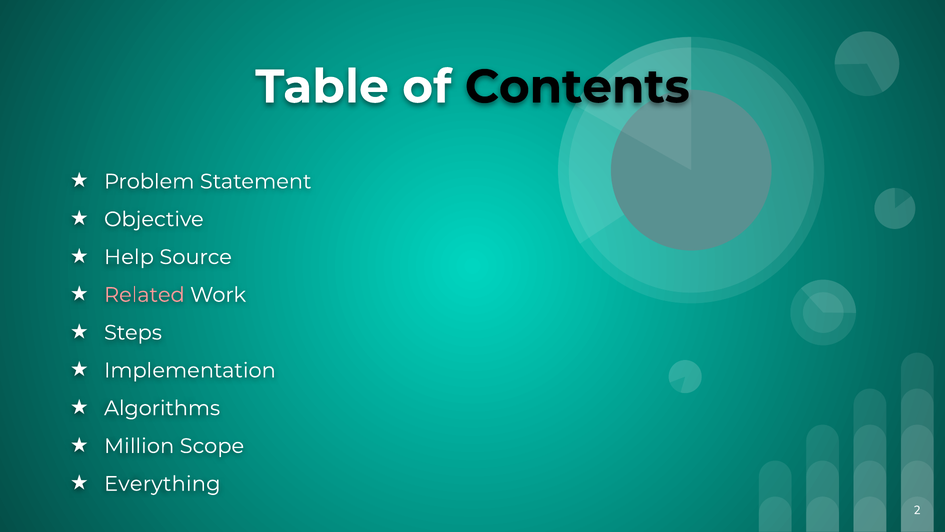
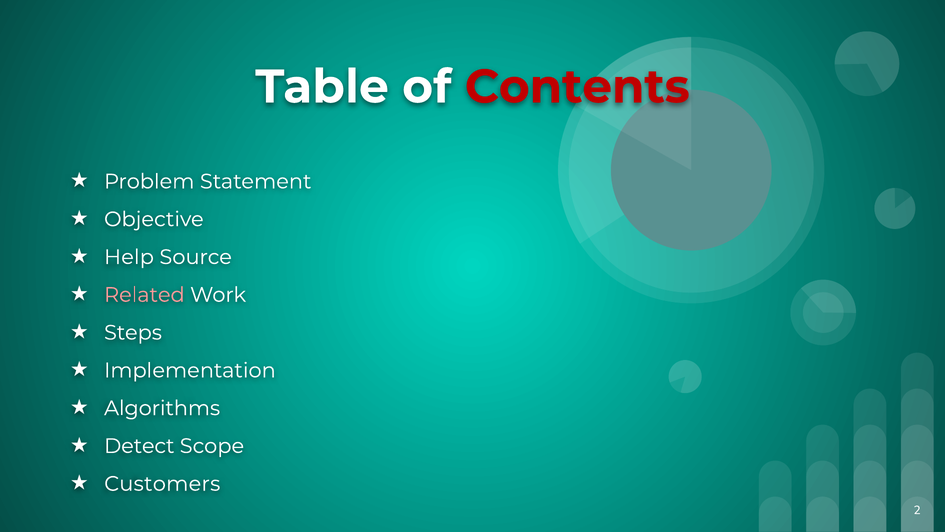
Contents colour: black -> red (577, 87)
Million: Million -> Detect (139, 446)
Everything: Everything -> Customers (162, 483)
